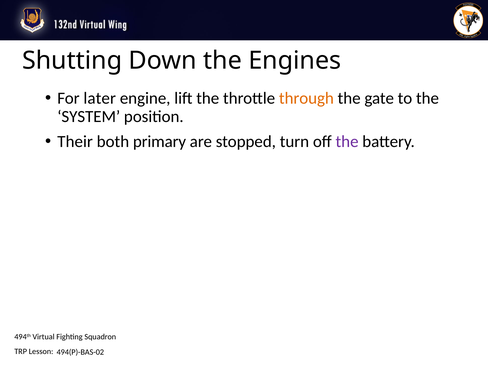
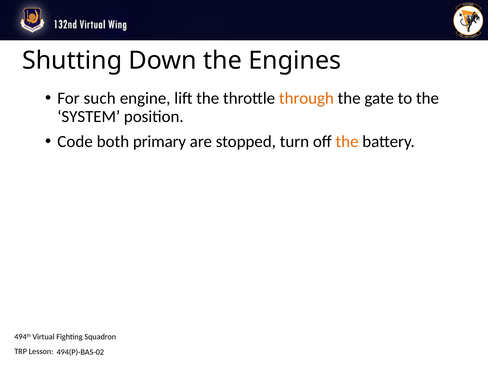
later: later -> such (100, 98)
Their: Their -> Code (75, 142)
the colour: purple -> orange (347, 142)
